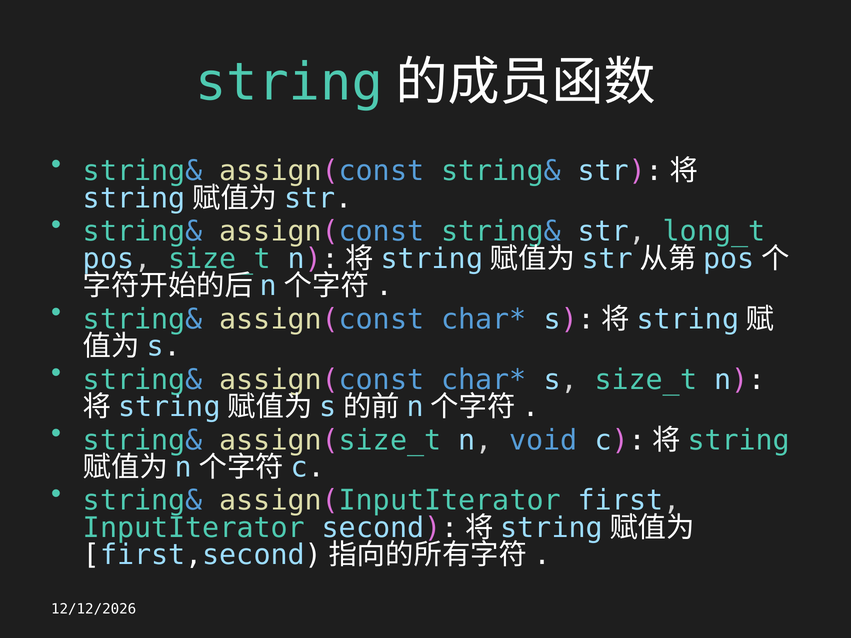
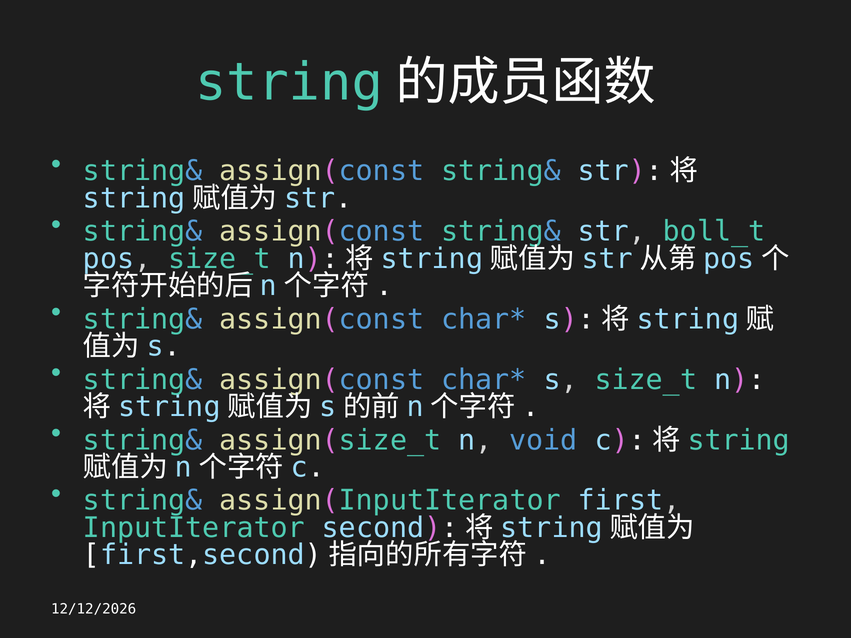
long_t: long_t -> boll_t (714, 232)
